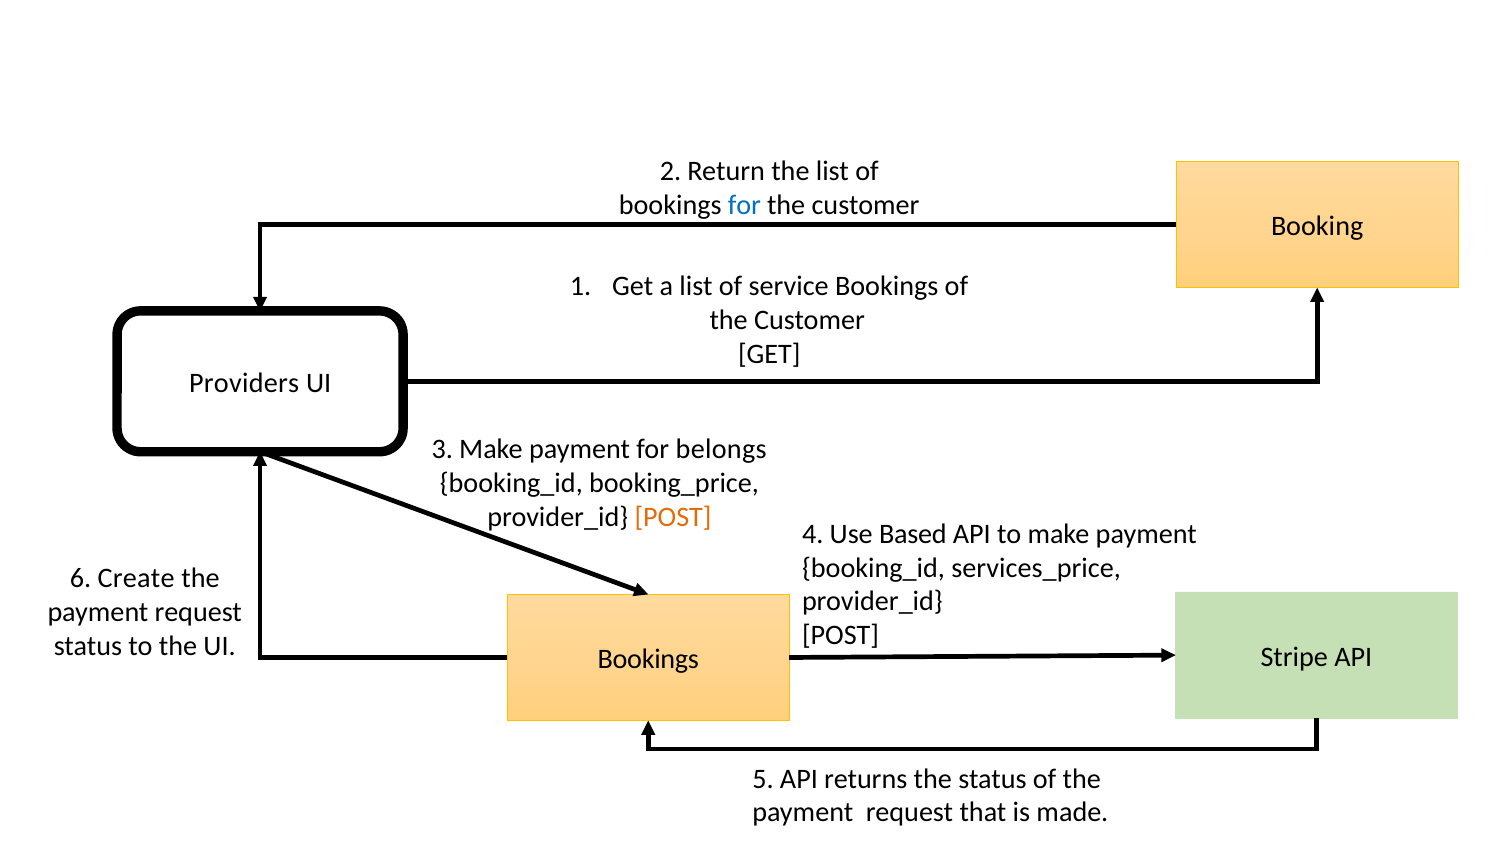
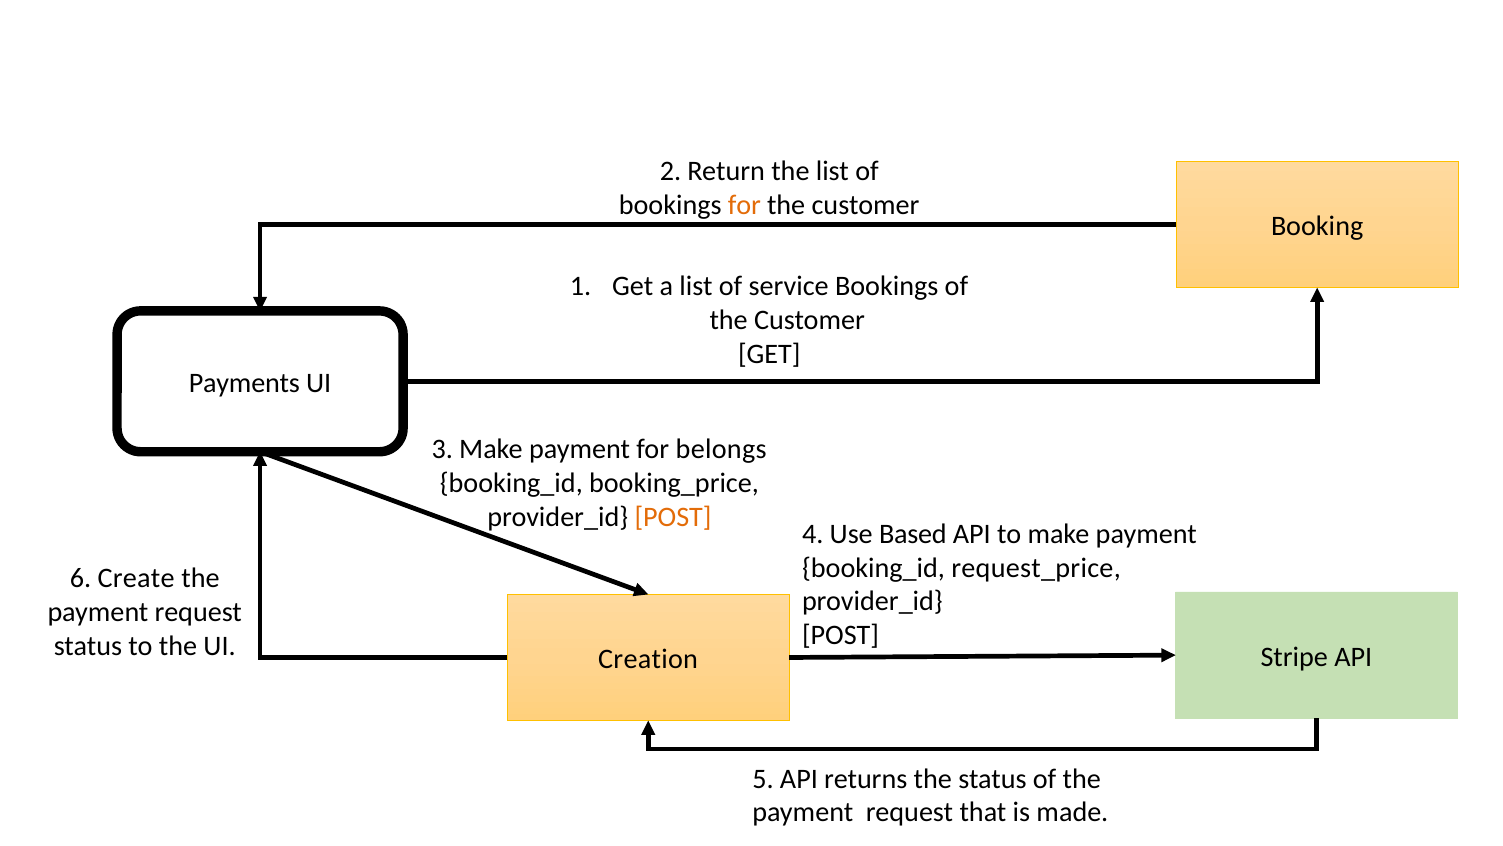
for colour: blue -> orange (744, 205)
Providers: Providers -> Payments (244, 383)
services_price: services_price -> request_price (1036, 567)
Bookings: Bookings -> Creation (648, 659)
